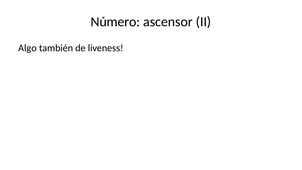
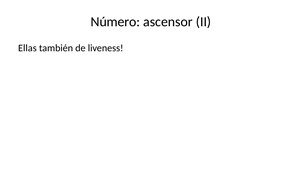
Algo: Algo -> Ellas (27, 48)
